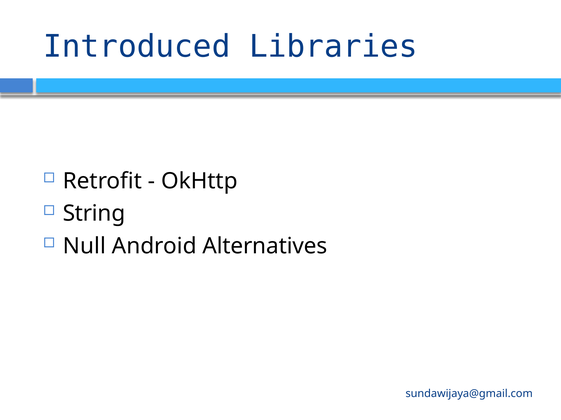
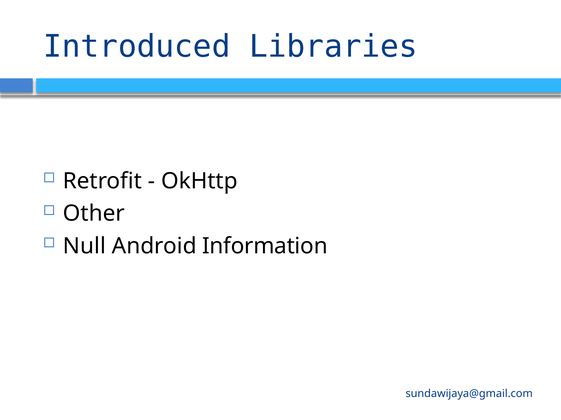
String: String -> Other (94, 214)
Alternatives: Alternatives -> Information (265, 246)
